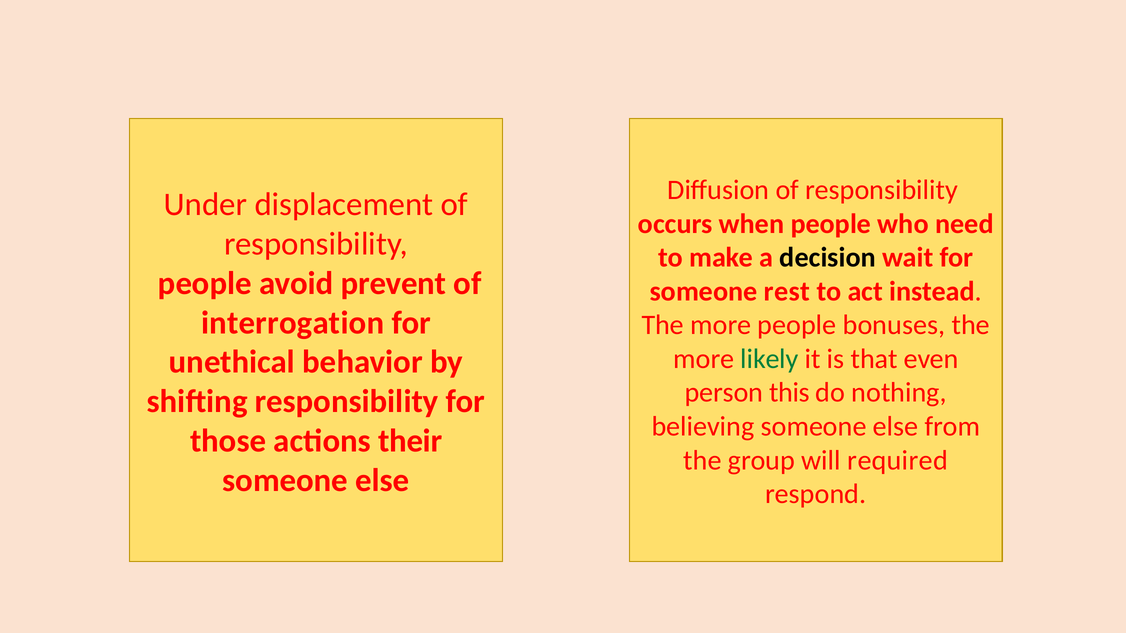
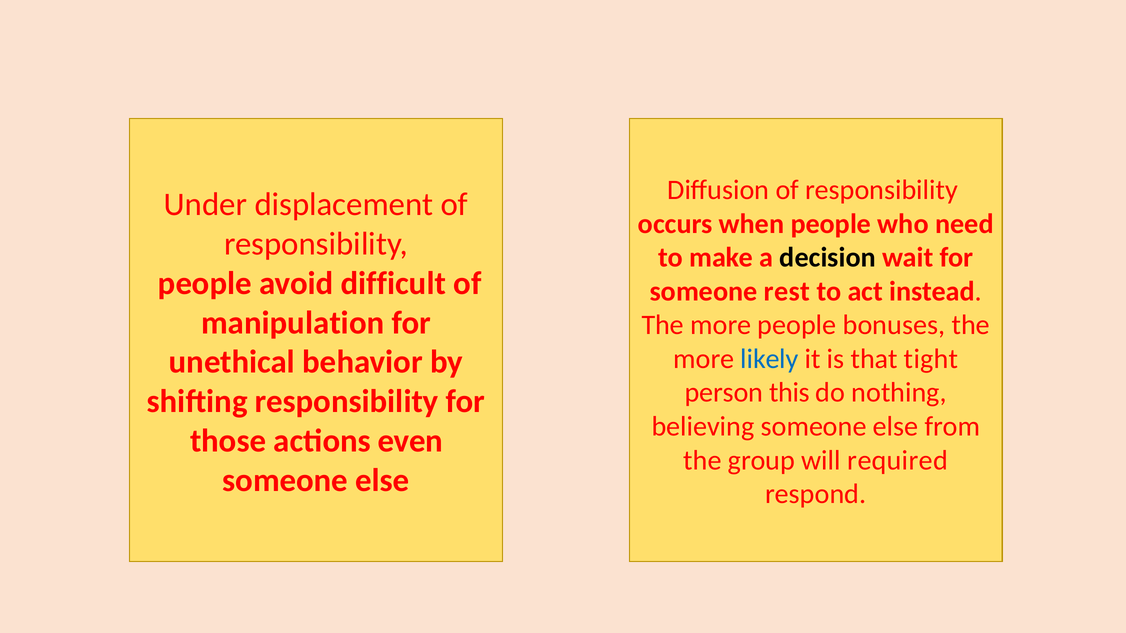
prevent: prevent -> difficult (393, 283)
interrogation: interrogation -> manipulation (293, 323)
likely colour: green -> blue (769, 359)
even: even -> tight (931, 359)
their: their -> even (410, 441)
